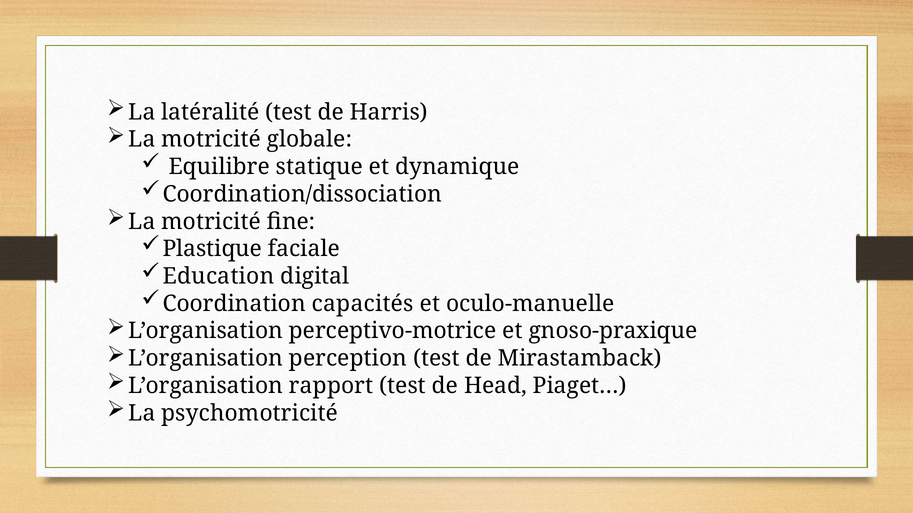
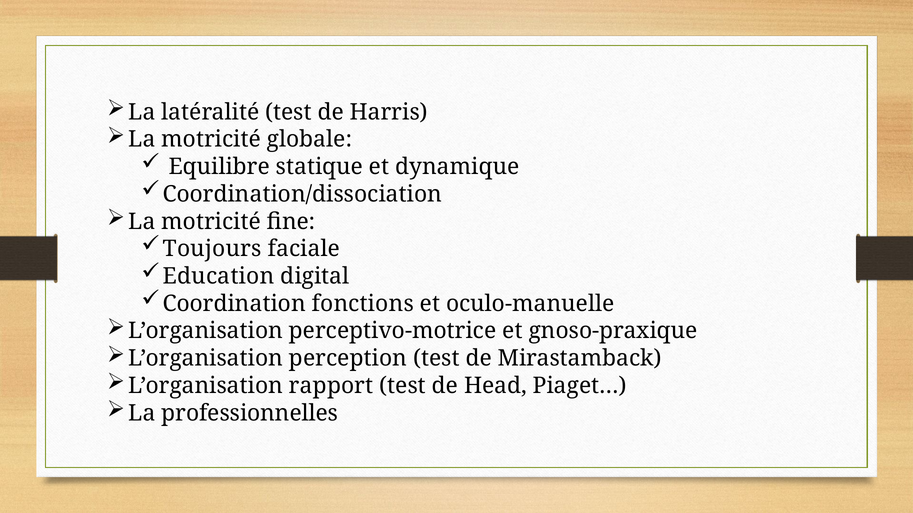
Plastique: Plastique -> Toujours (212, 249)
capacités: capacités -> fonctions (363, 304)
psychomotricité: psychomotricité -> professionnelles (250, 413)
